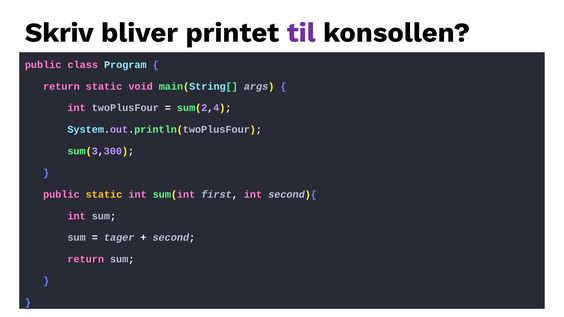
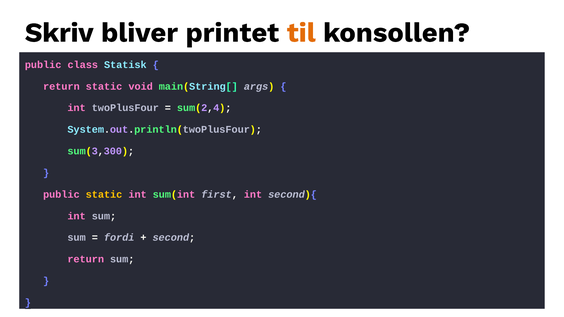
til colour: purple -> orange (301, 33)
Program: Program -> Statisk (125, 65)
tager: tager -> fordi (119, 238)
